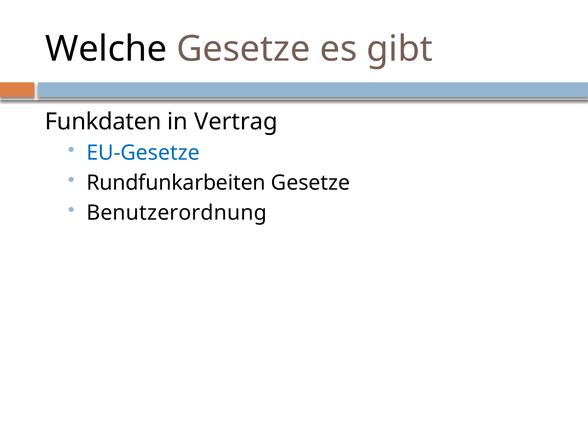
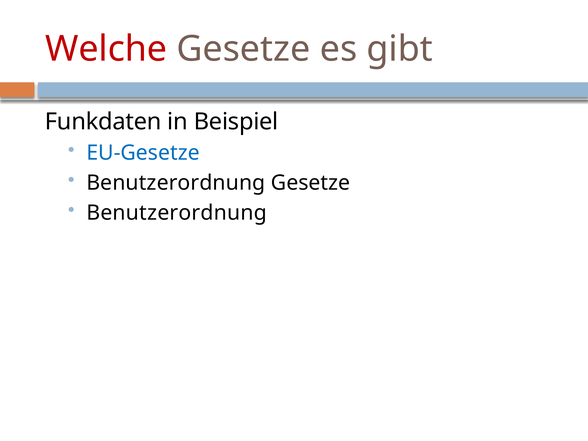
Welche colour: black -> red (106, 49)
Vertrag: Vertrag -> Beispiel (236, 122)
Rundfunkarbeiten: Rundfunkarbeiten -> Benutzerordnung (176, 183)
